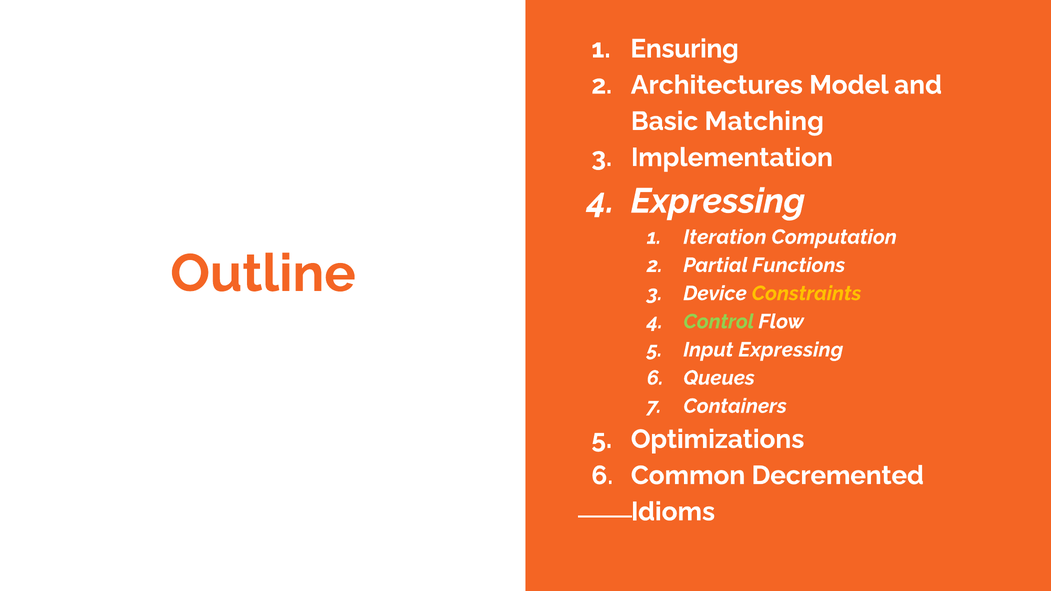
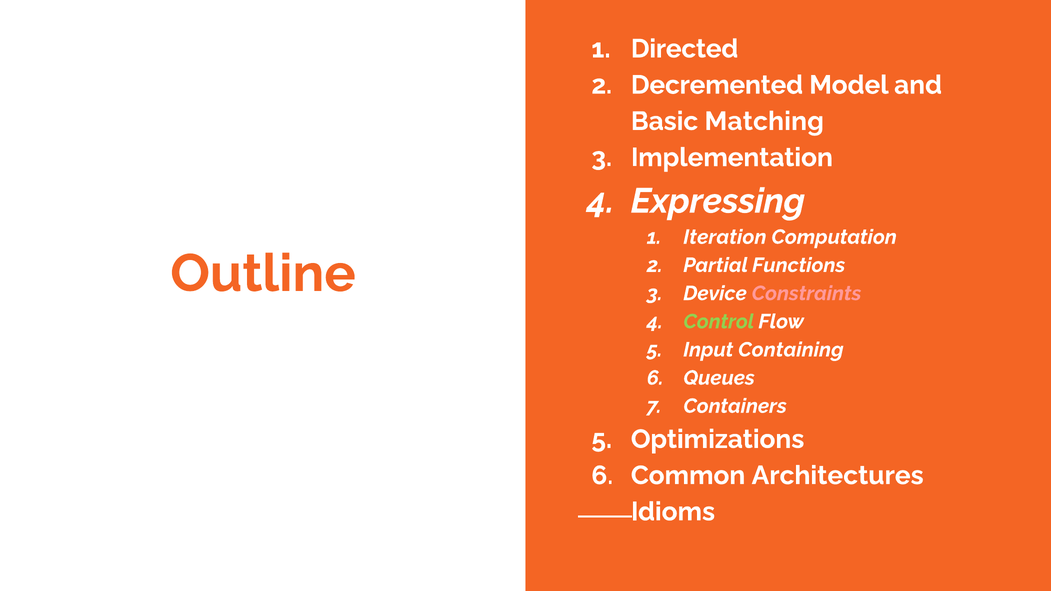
Ensuring: Ensuring -> Directed (685, 49)
Architectures: Architectures -> Decremented (717, 85)
Constraints colour: yellow -> pink (807, 293)
Input Expressing: Expressing -> Containing (791, 350)
Decremented: Decremented -> Architectures (838, 476)
